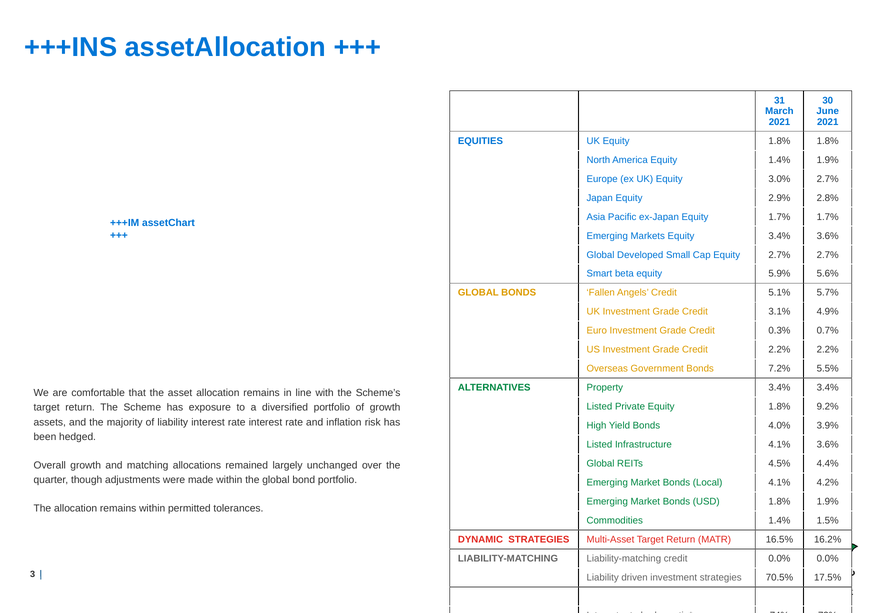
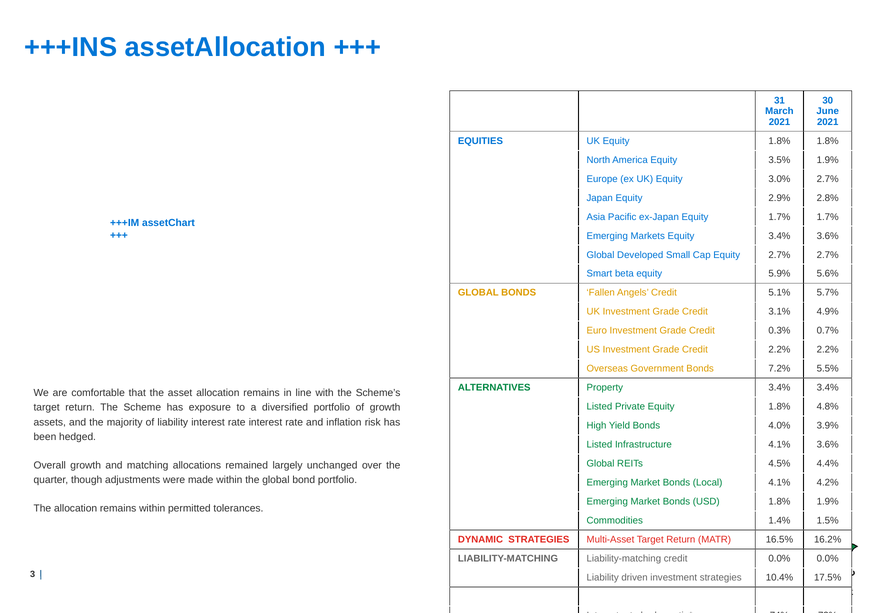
Equity 1.4%: 1.4% -> 3.5% (779, 160)
9.2%: 9.2% -> 4.8% (828, 406)
70.5%: 70.5% -> 10.4% (779, 577)
